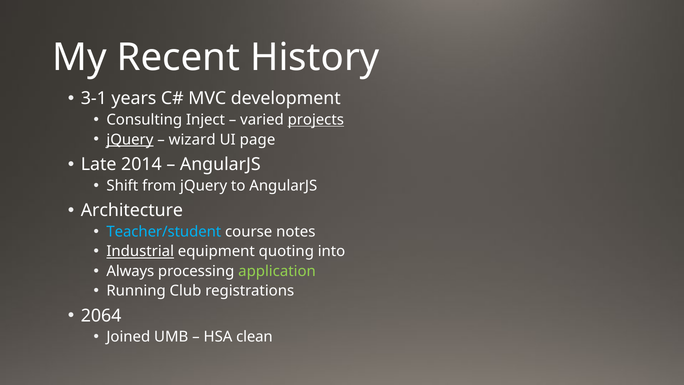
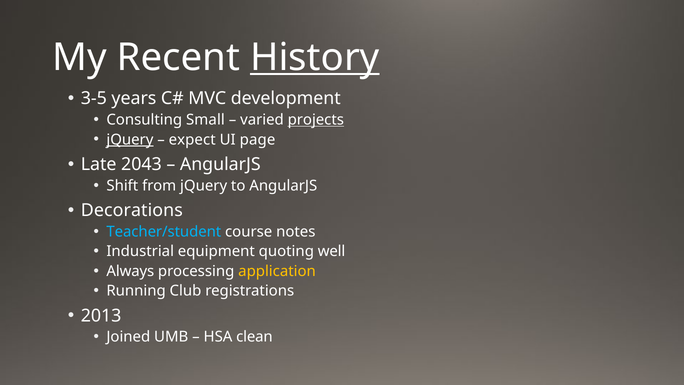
History underline: none -> present (315, 57)
3-1: 3-1 -> 3-5 (94, 98)
Inject: Inject -> Small (205, 120)
wizard: wizard -> expect (192, 139)
2014: 2014 -> 2043 (141, 164)
Architecture: Architecture -> Decorations (132, 210)
Industrial underline: present -> none (140, 251)
into: into -> well (332, 251)
application colour: light green -> yellow (277, 271)
2064: 2064 -> 2013 (101, 316)
